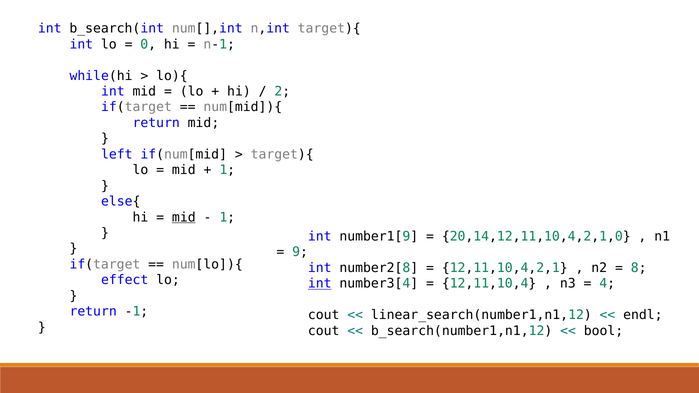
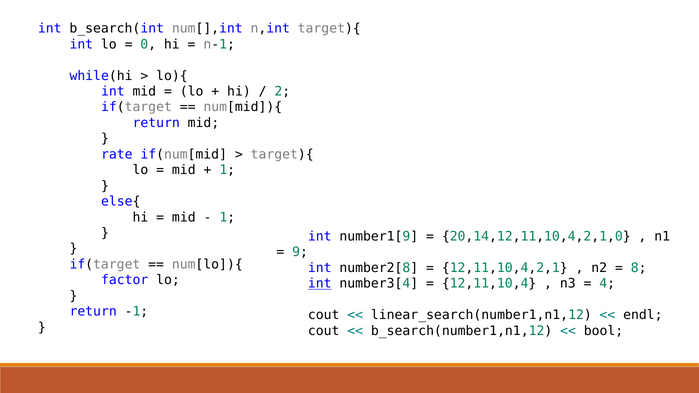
left: left -> rate (117, 154)
mid underline: present -> none (184, 217)
effect: effect -> factor (125, 280)
